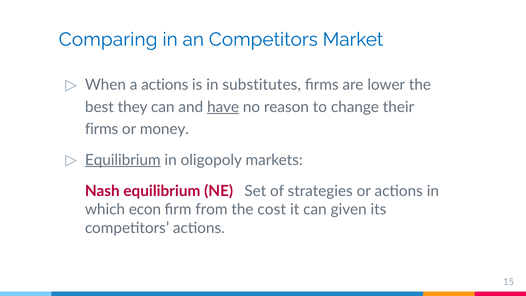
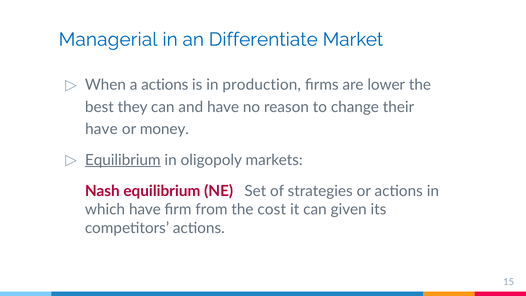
Comparing: Comparing -> Managerial (108, 39)
an Competitors: Competitors -> Differentiate (263, 39)
substitutes: substitutes -> production (262, 85)
have underline: present -> none (223, 107)
firms: firms -> have (101, 129)
which econ: econ -> have (145, 210)
